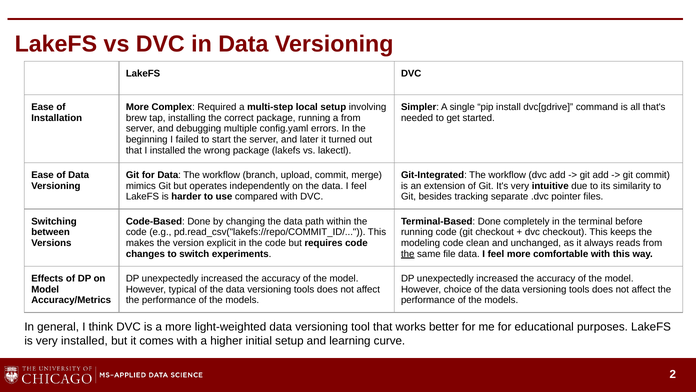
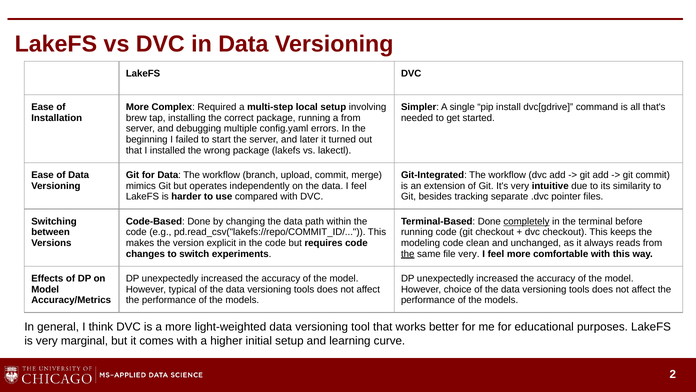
completely underline: none -> present (526, 221)
file data: data -> very (469, 254)
very installed: installed -> marginal (85, 341)
